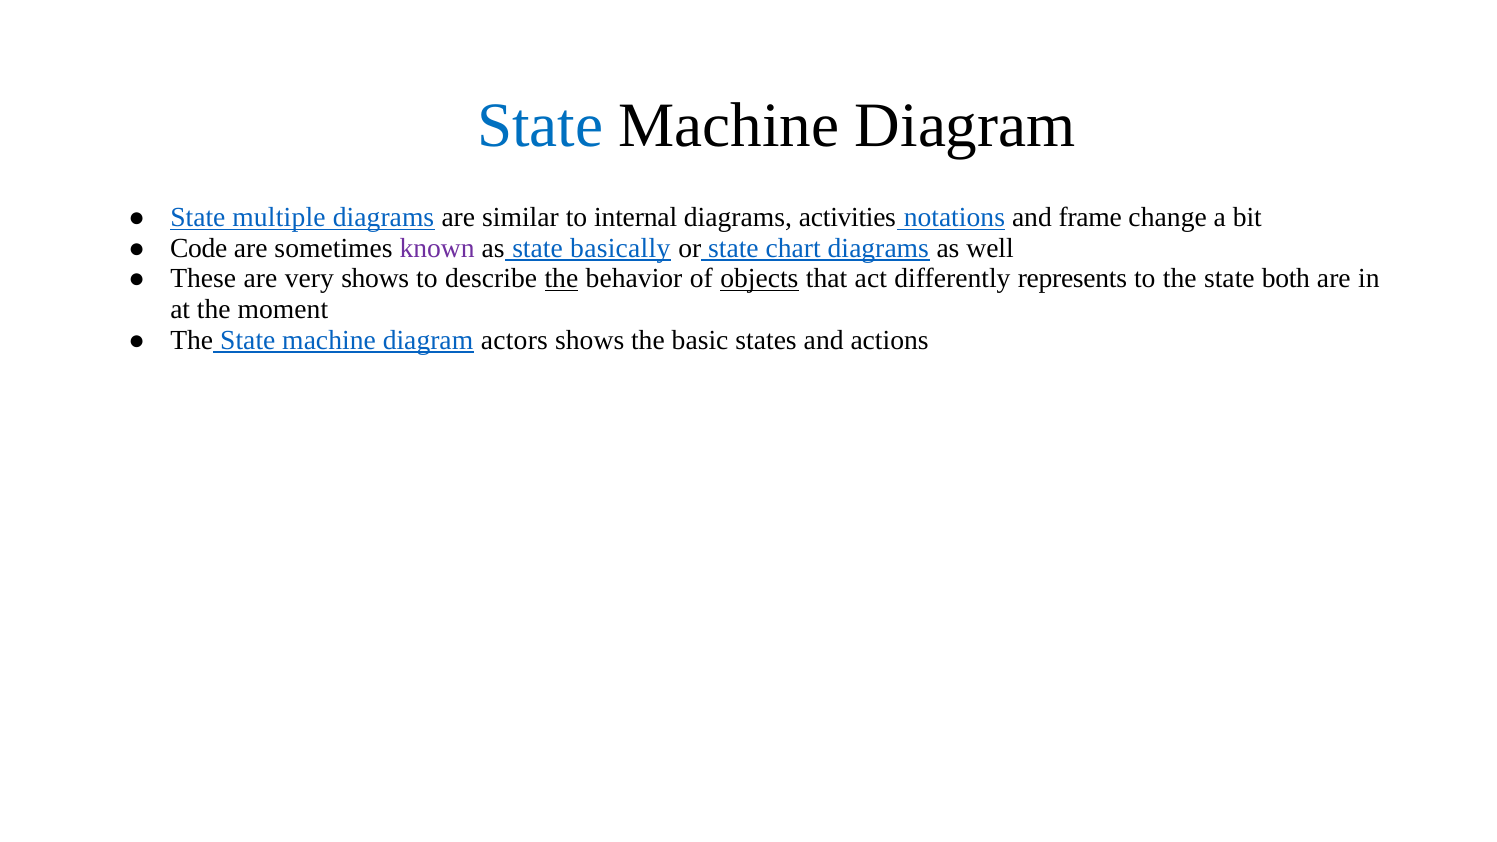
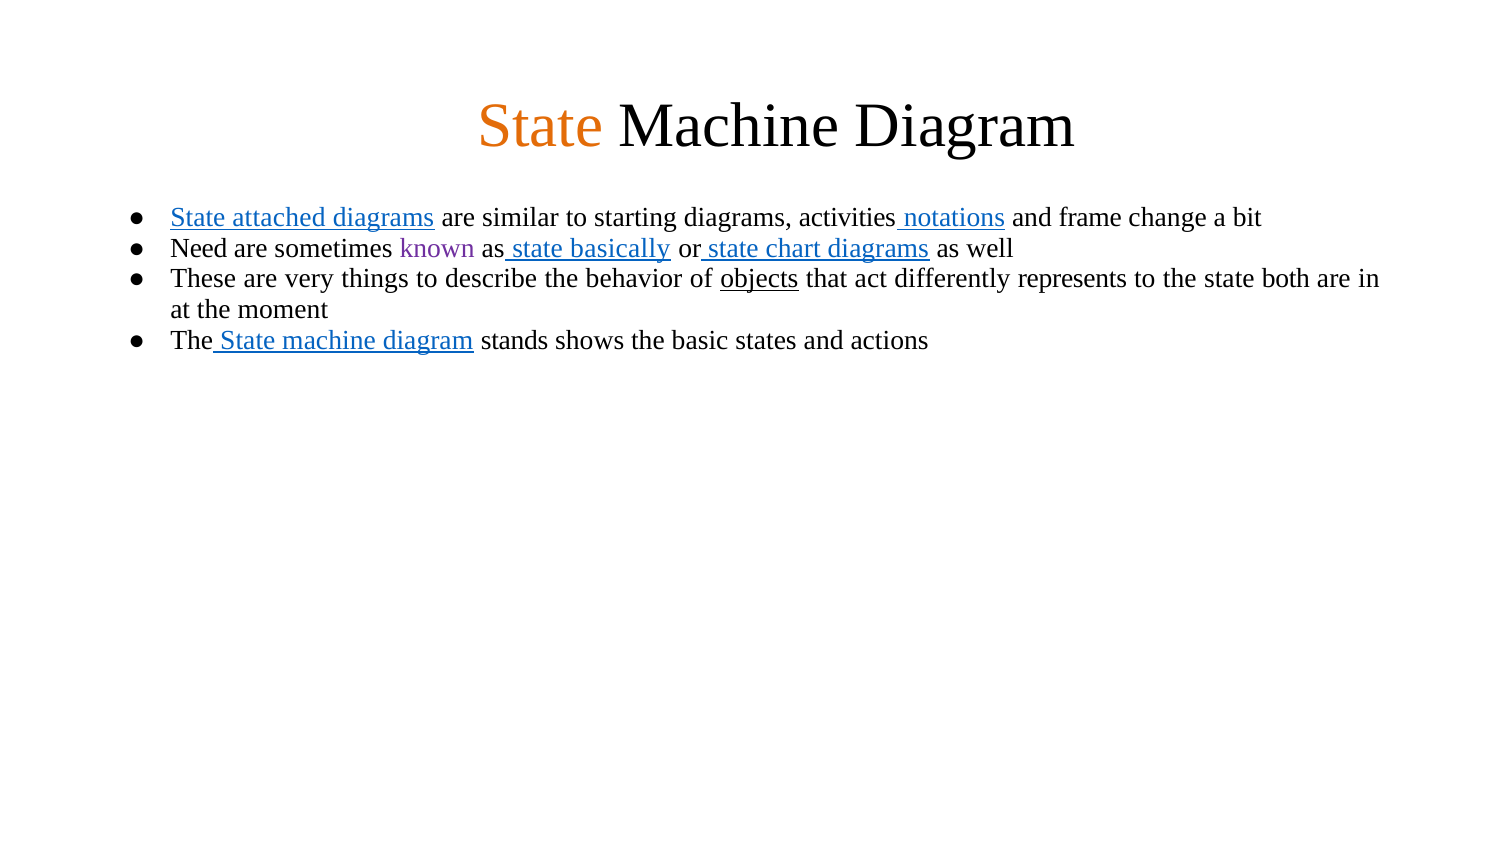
State colour: blue -> orange (540, 125)
multiple: multiple -> attached (279, 217)
internal: internal -> starting (636, 217)
Code: Code -> Need (199, 248)
very shows: shows -> things (375, 279)
the underline: present -> none (561, 279)
actors: actors -> stands (515, 340)
